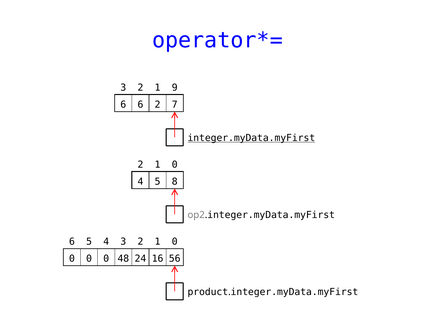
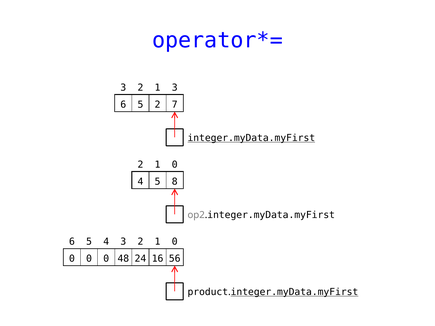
1 9: 9 -> 3 (175, 88)
6: 6 -> 5 (140, 105)
integer.myData.myFirst underline: none -> present (294, 292)
